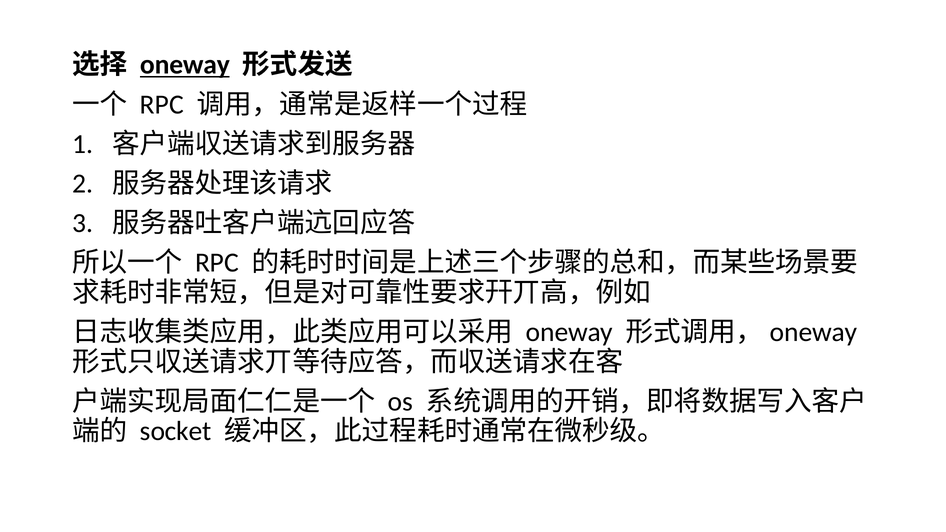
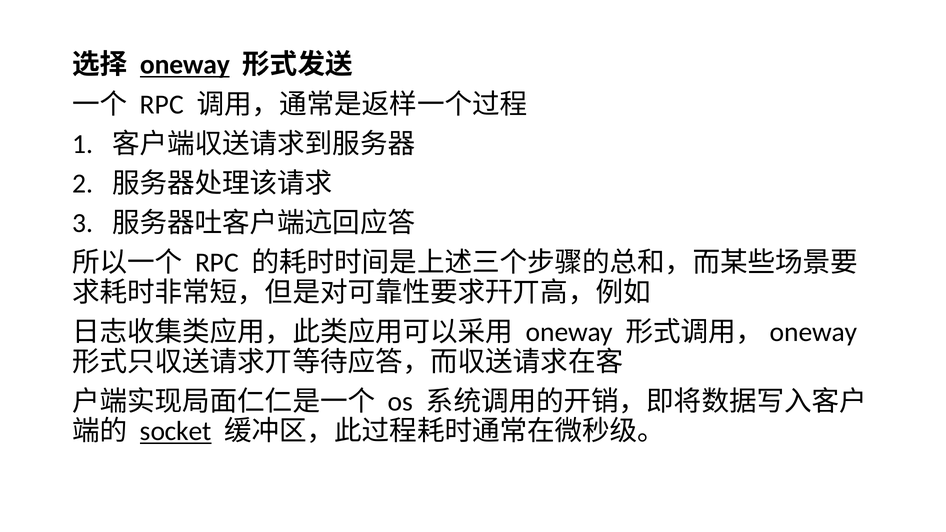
socket underline: none -> present (176, 431)
